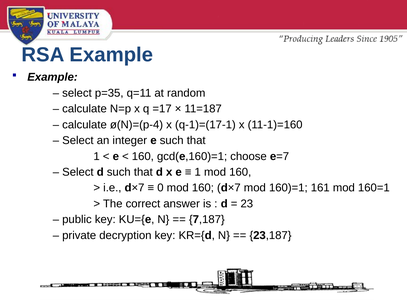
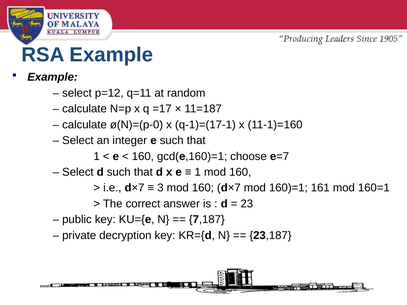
p=35: p=35 -> p=12 (109, 93)
ø(N)=(p-4: ø(N)=(p-4 -> ø(N)=(p-0 (137, 125)
0: 0 -> 3 (160, 188)
